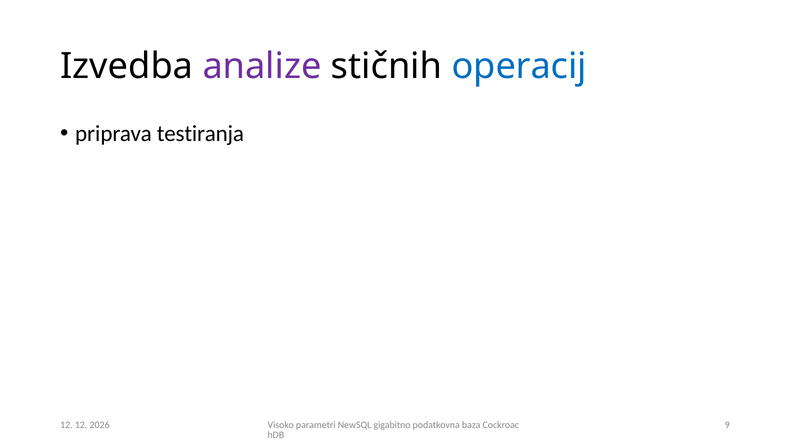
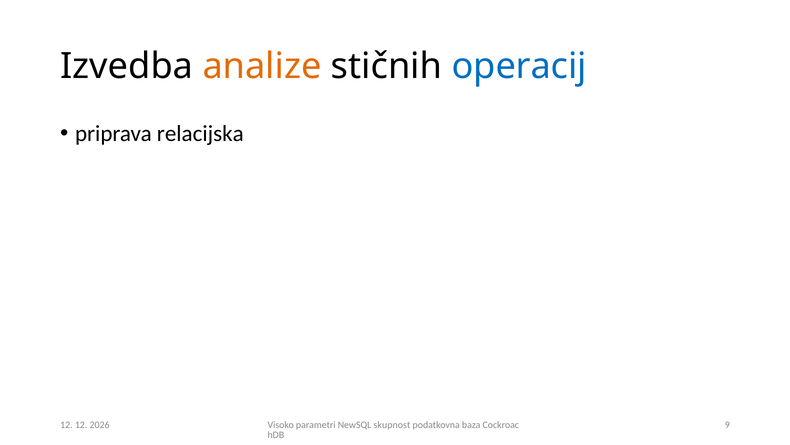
analize colour: purple -> orange (262, 66)
testiranja: testiranja -> relacijska (200, 134)
gigabitno: gigabitno -> skupnost (392, 424)
